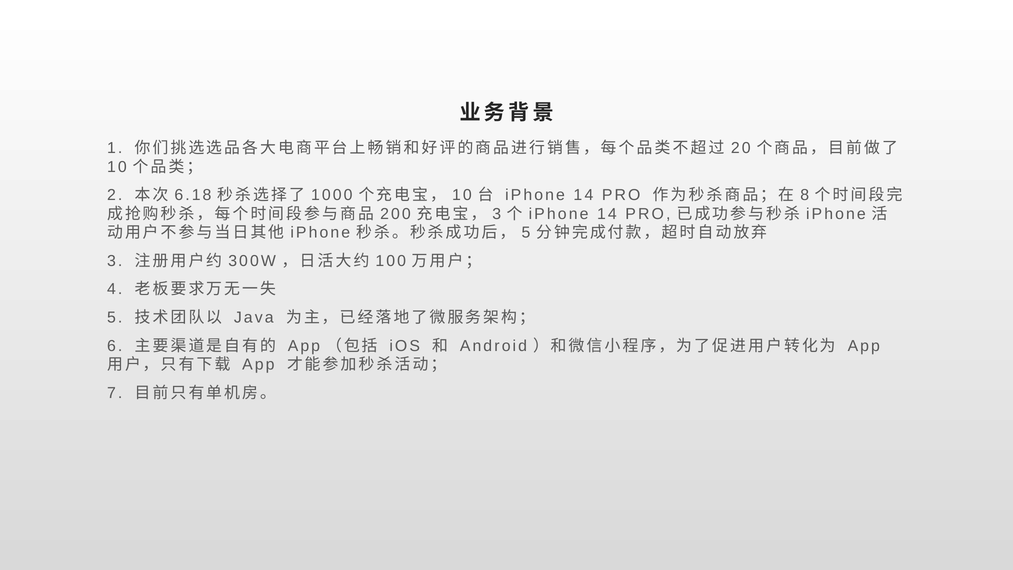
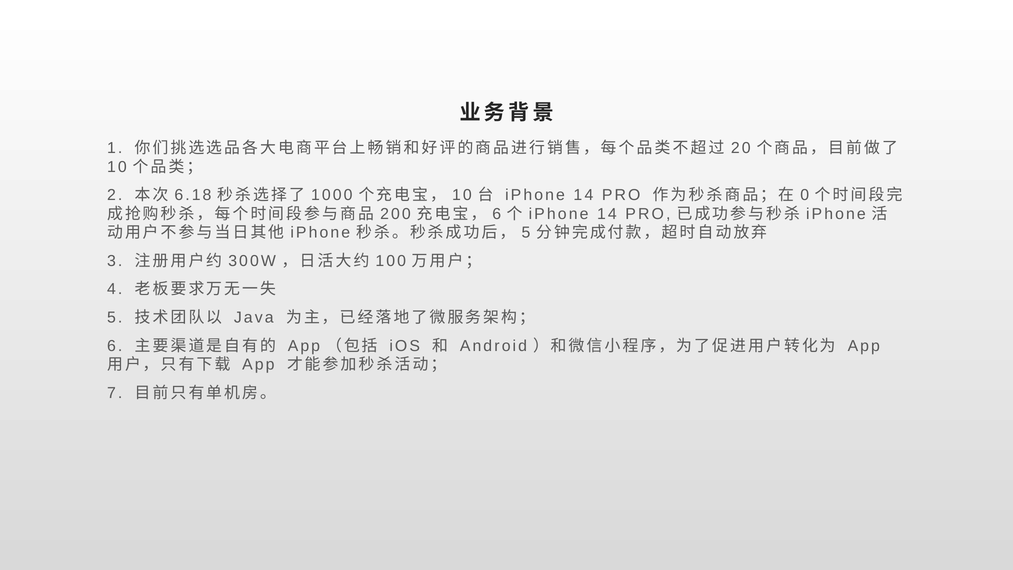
8: 8 -> 0 (805, 195)
3: 3 -> 6 (497, 214)
